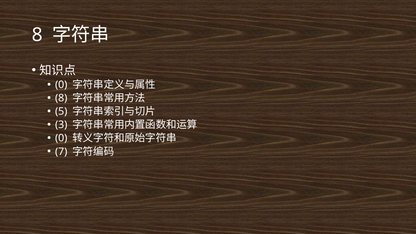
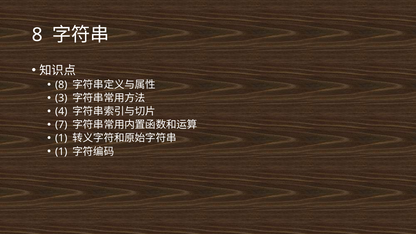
0: 0 -> 8 (61, 85)
8: 8 -> 3 (61, 98)
5: 5 -> 4 (61, 111)
3: 3 -> 7 (61, 125)
0: 0 -> 1 (61, 138)
7: 7 -> 1 (61, 152)
